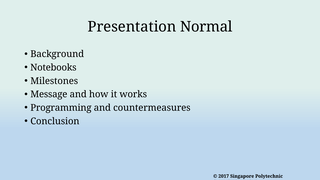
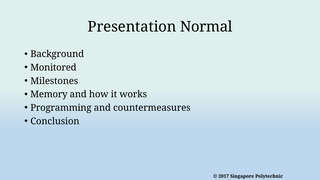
Notebooks: Notebooks -> Monitored (53, 68)
Message: Message -> Memory (49, 94)
